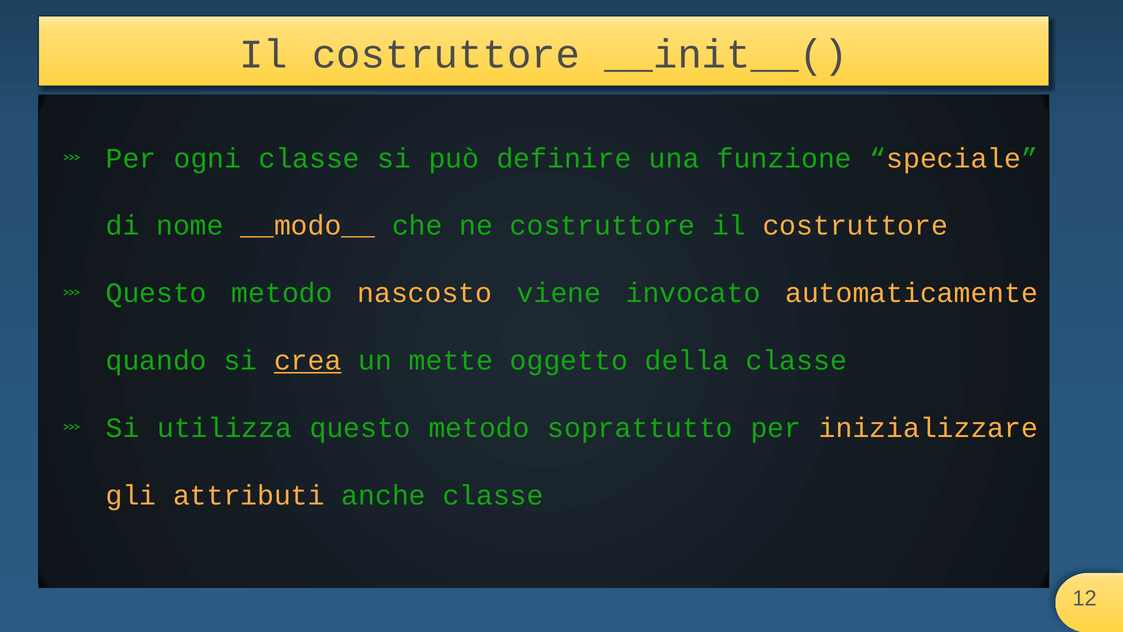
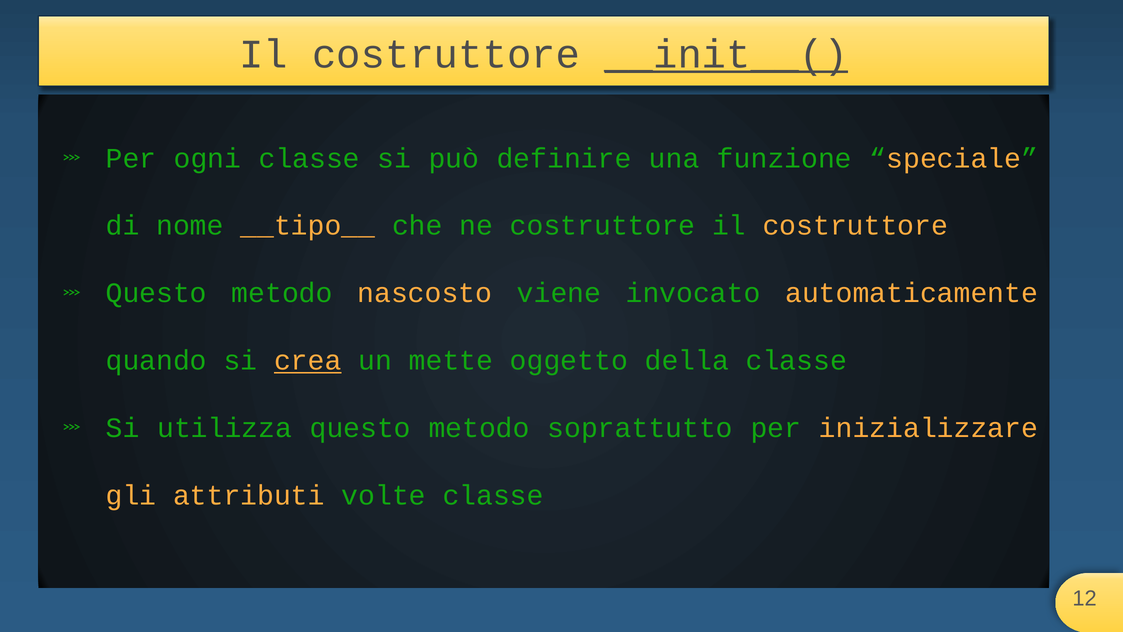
__init__( underline: none -> present (726, 54)
__modo__: __modo__ -> __tipo__ (308, 226)
anche: anche -> volte (384, 495)
